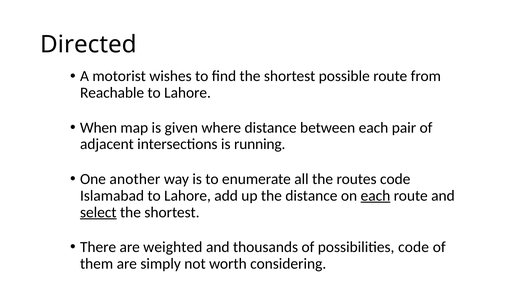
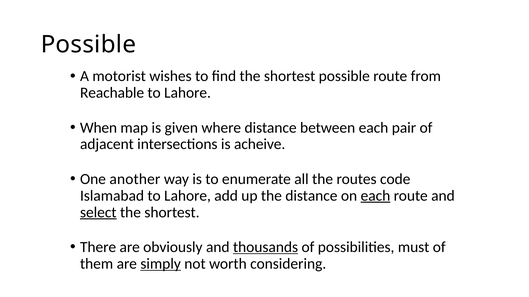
Directed: Directed -> Possible (88, 44)
running: running -> acheive (260, 145)
weighted: weighted -> obviously (173, 248)
thousands underline: none -> present (266, 248)
possibilities code: code -> must (414, 248)
simply underline: none -> present (161, 264)
